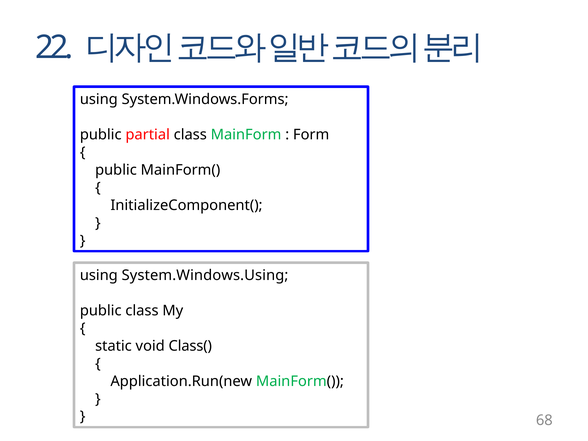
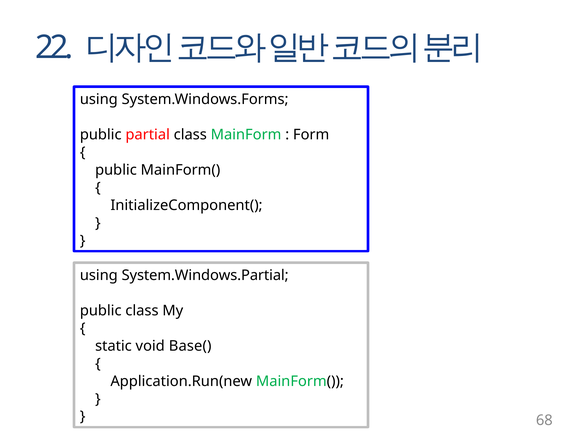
System.Windows.Using: System.Windows.Using -> System.Windows.Partial (205, 275)
Class(: Class( -> Base( (190, 346)
